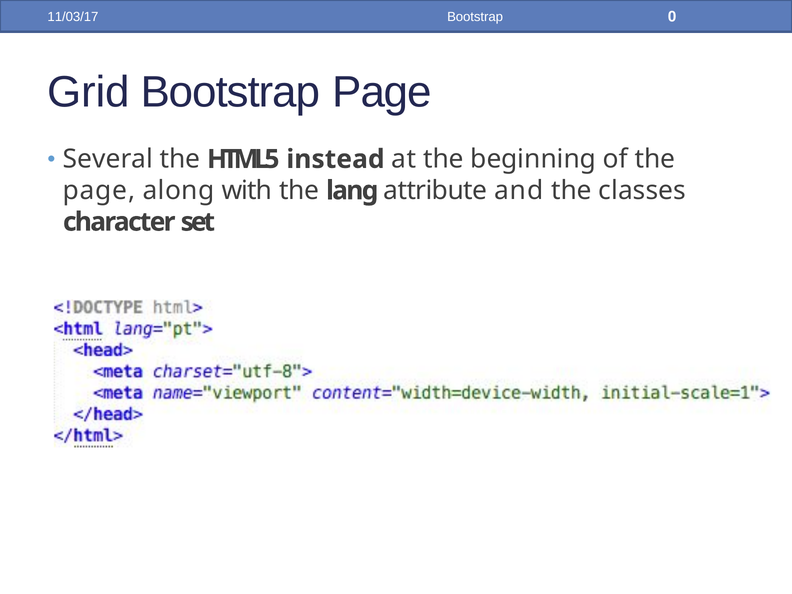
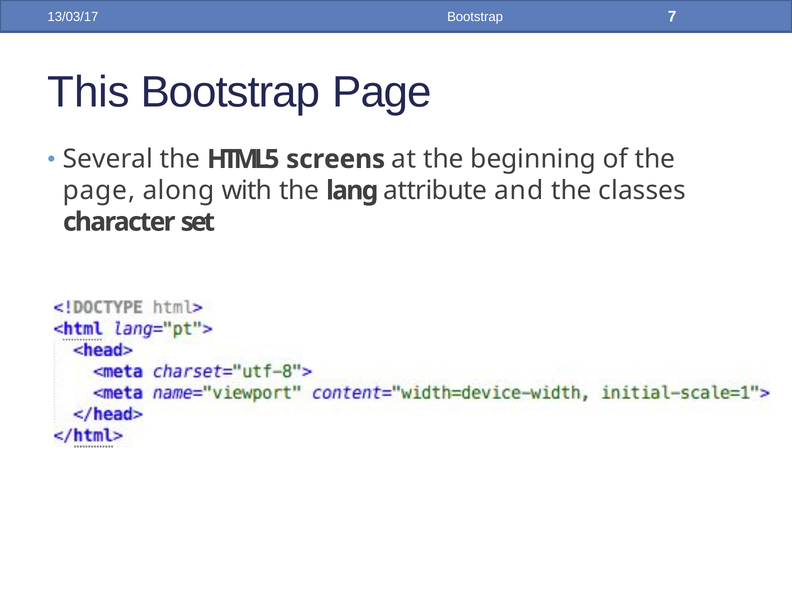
11/03/17: 11/03/17 -> 13/03/17 (73, 17)
0: 0 -> 7 (672, 17)
Grid: Grid -> This (89, 92)
instead: instead -> screens (336, 159)
